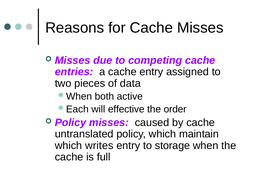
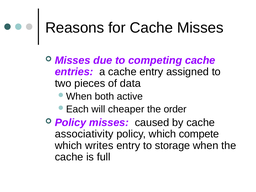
effective: effective -> cheaper (126, 109)
untranslated: untranslated -> associativity (84, 134)
maintain: maintain -> compete (199, 134)
